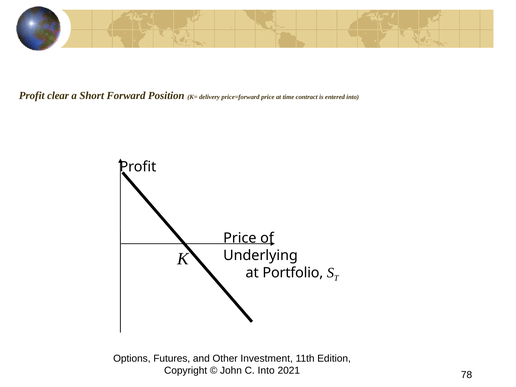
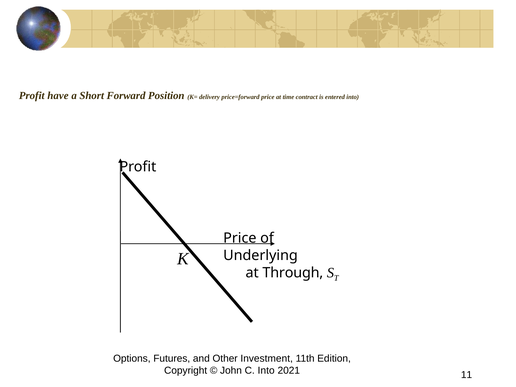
clear: clear -> have (58, 96)
Portfolio: Portfolio -> Through (293, 273)
78: 78 -> 11 (467, 375)
